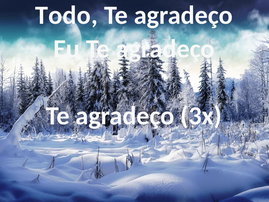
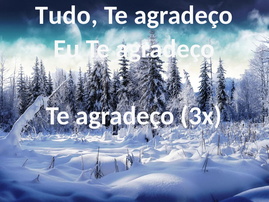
Todo: Todo -> Tudo (66, 15)
